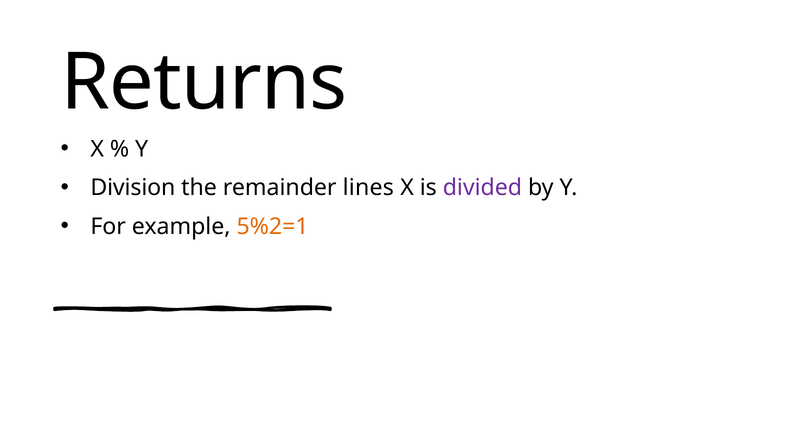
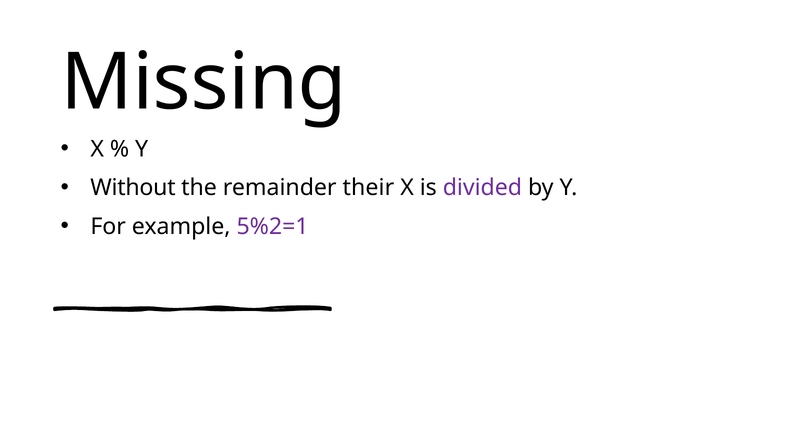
Returns: Returns -> Missing (204, 83)
Division: Division -> Without (133, 188)
lines: lines -> their (368, 188)
5%2=1 colour: orange -> purple (273, 227)
